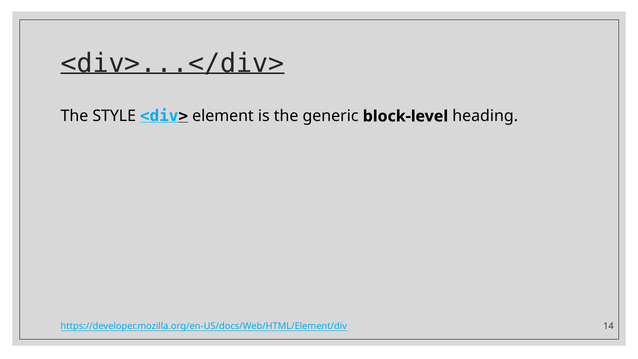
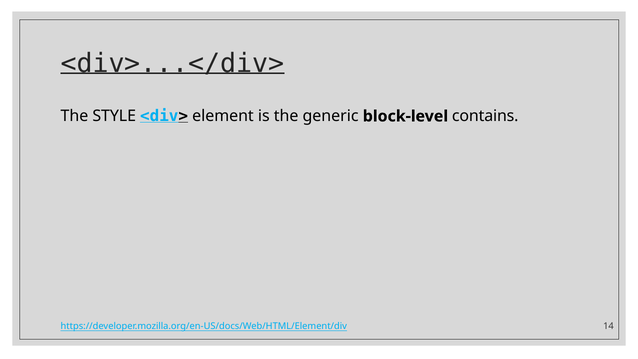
heading: heading -> contains (485, 116)
